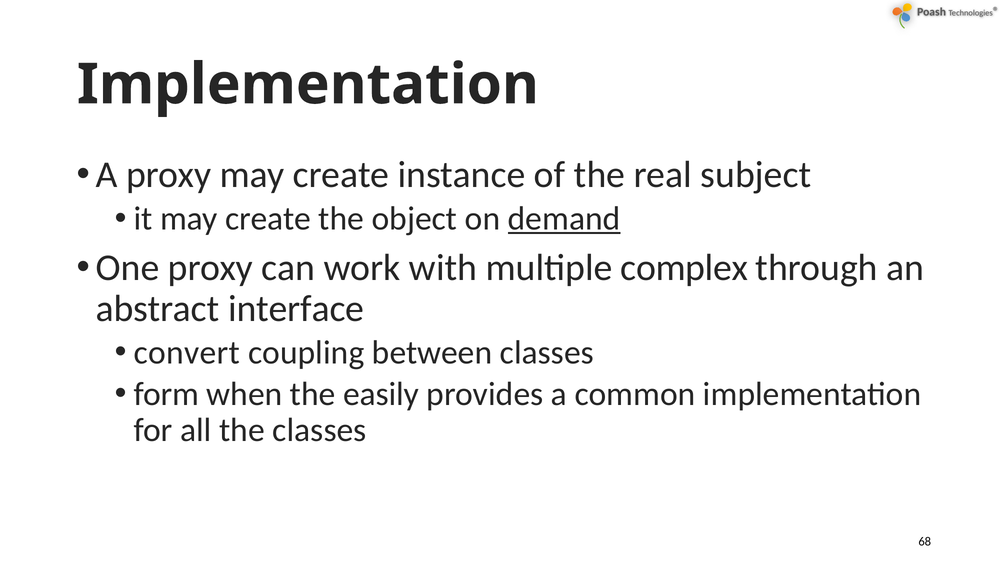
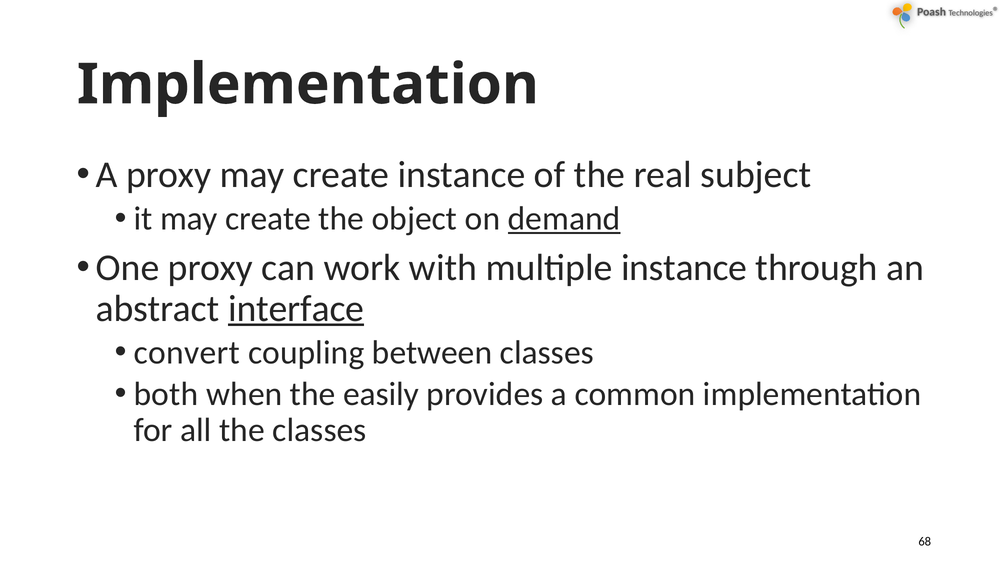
multiple complex: complex -> instance (684, 268)
interface underline: none -> present (296, 309)
form: form -> both (166, 394)
